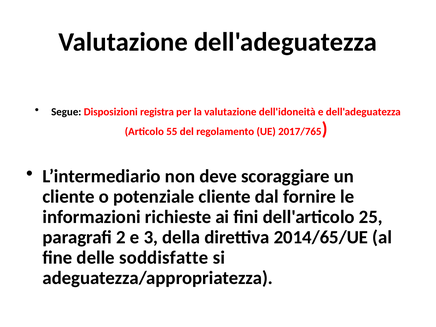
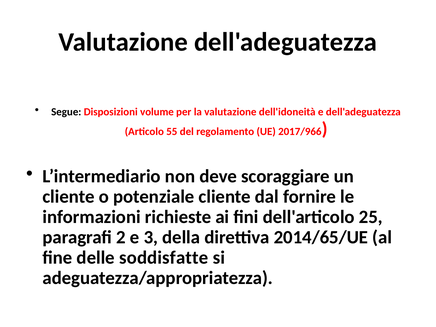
registra: registra -> volume (157, 112)
2017/765: 2017/765 -> 2017/966 (300, 131)
